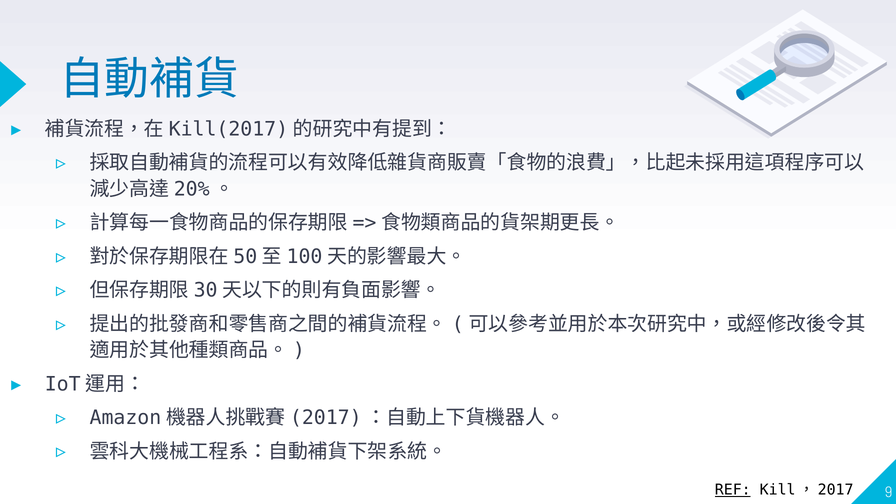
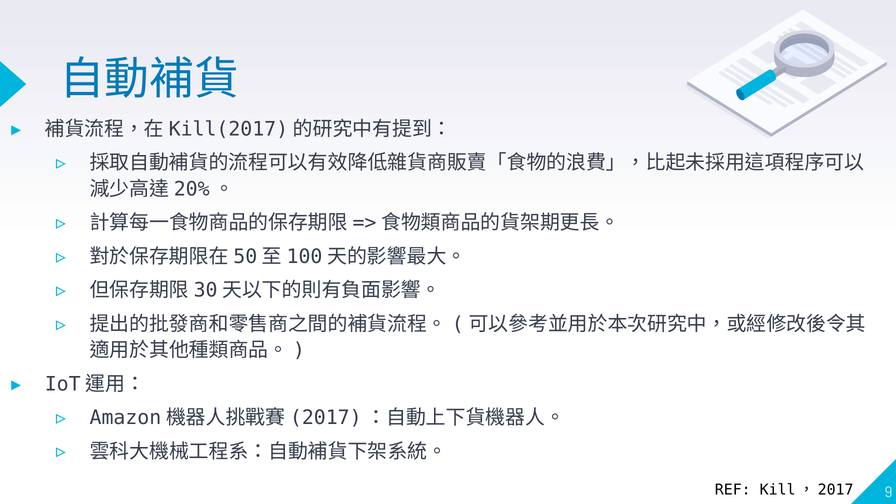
REF underline: present -> none (733, 490)
